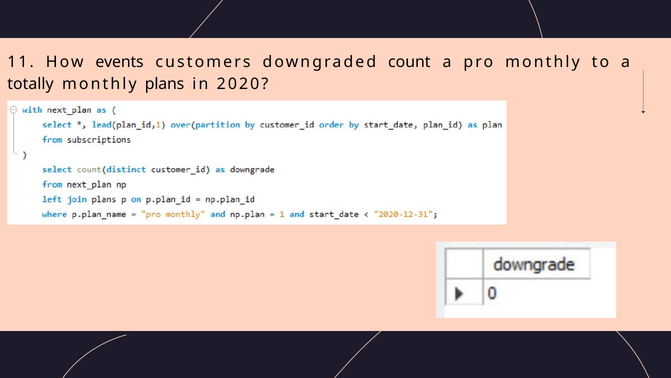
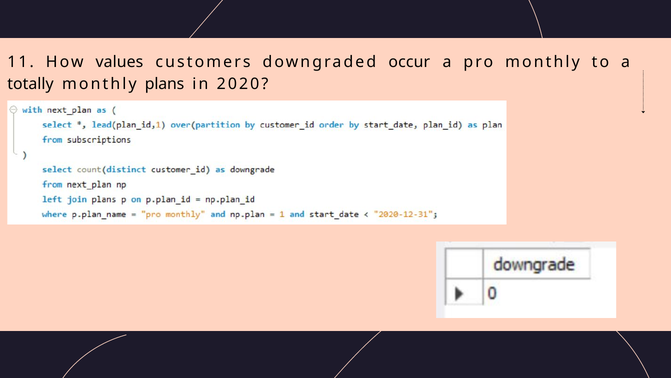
events: events -> values (119, 62)
count: count -> occur (409, 62)
